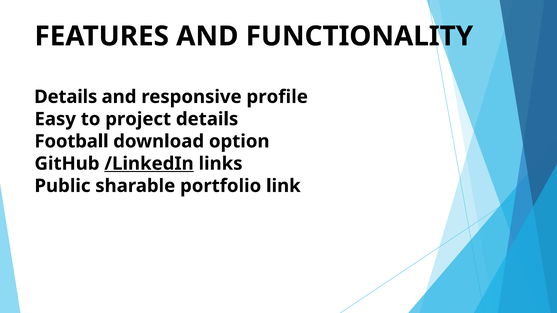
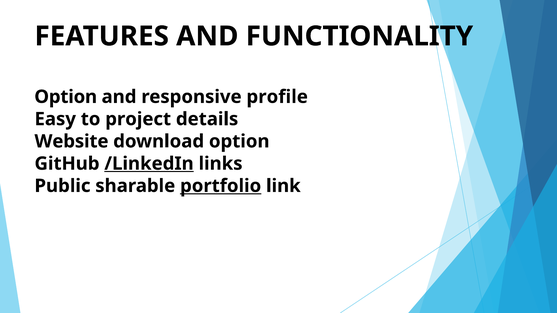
Details: Details -> Option (66, 97)
Football: Football -> Website (71, 141)
portfolio underline: none -> present (221, 186)
